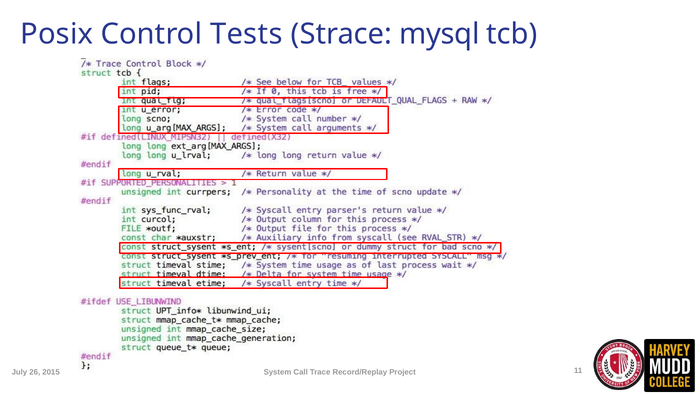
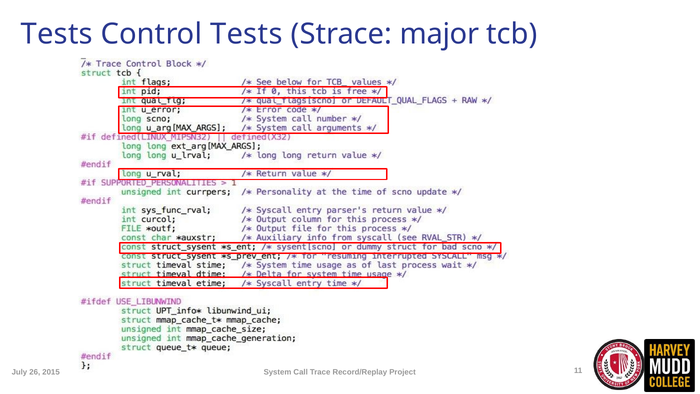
Posix: Posix -> Tests (57, 34)
mysql: mysql -> major (439, 34)
